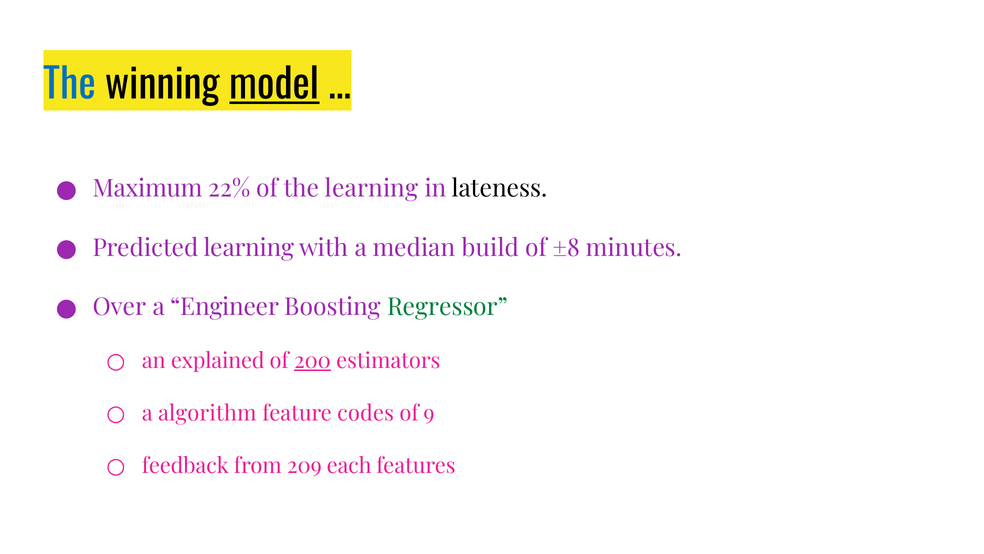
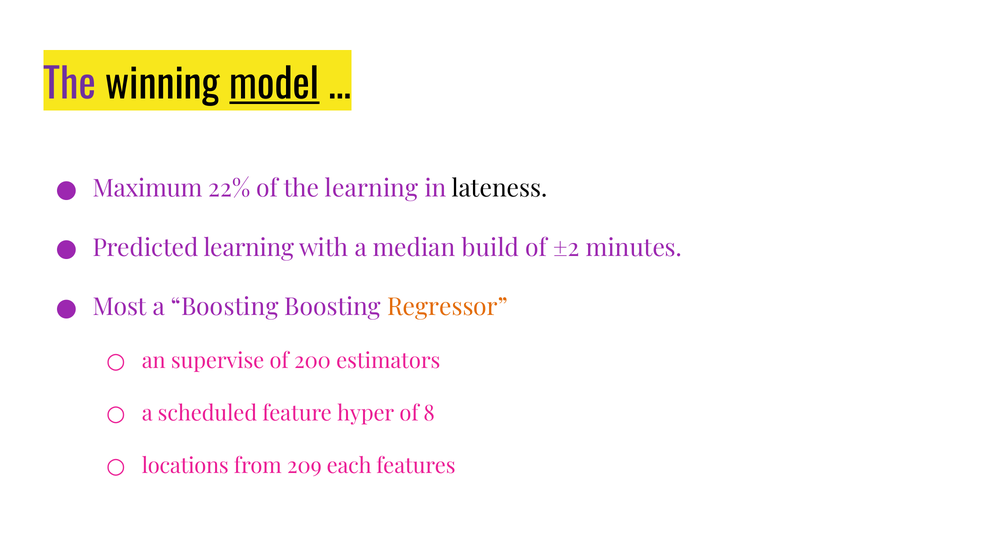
The colour: blue -> purple (70, 85)
±8: ±8 -> ±2 (566, 248)
Over: Over -> Most (120, 307)
a Engineer: Engineer -> Boosting (225, 307)
Regressor colour: green -> orange (448, 307)
explained: explained -> supervise (218, 361)
200 underline: present -> none (313, 361)
algorithm: algorithm -> scheduled (207, 413)
codes: codes -> hyper (366, 413)
9: 9 -> 8 (429, 413)
feedback: feedback -> locations (185, 466)
